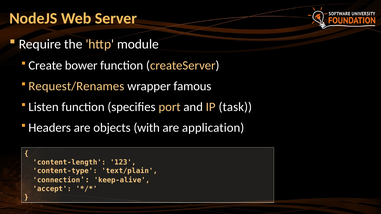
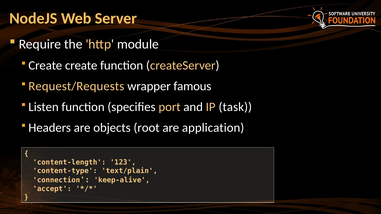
Create bower: bower -> create (81, 65)
Request/Renames: Request/Renames -> Request/Requests (76, 86)
with: with -> root (147, 128)
